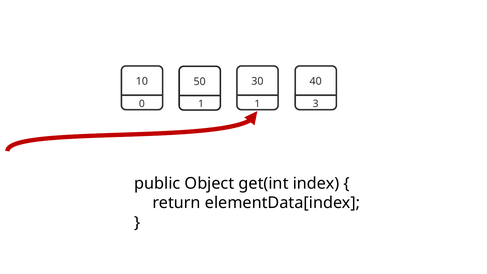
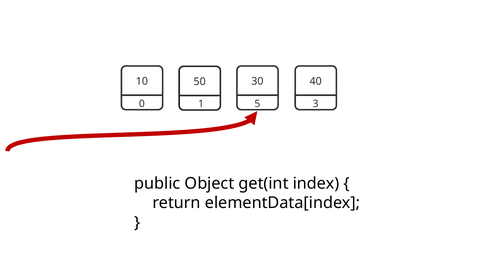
1: 1 -> 5 (257, 104)
